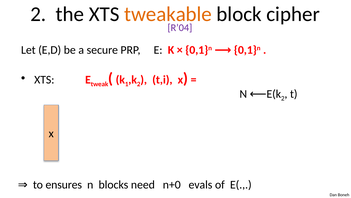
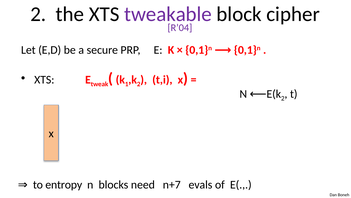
tweakable colour: orange -> purple (168, 14)
ensures: ensures -> entropy (64, 184)
n+0: n+0 -> n+7 (172, 184)
